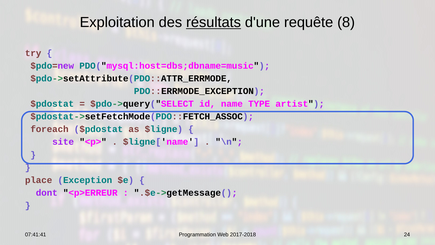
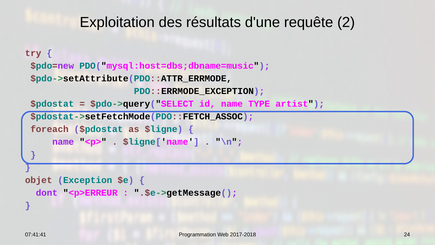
résultats underline: present -> none (214, 22)
8: 8 -> 2 (346, 22)
site: site -> name (63, 142)
place: place -> objet (39, 180)
